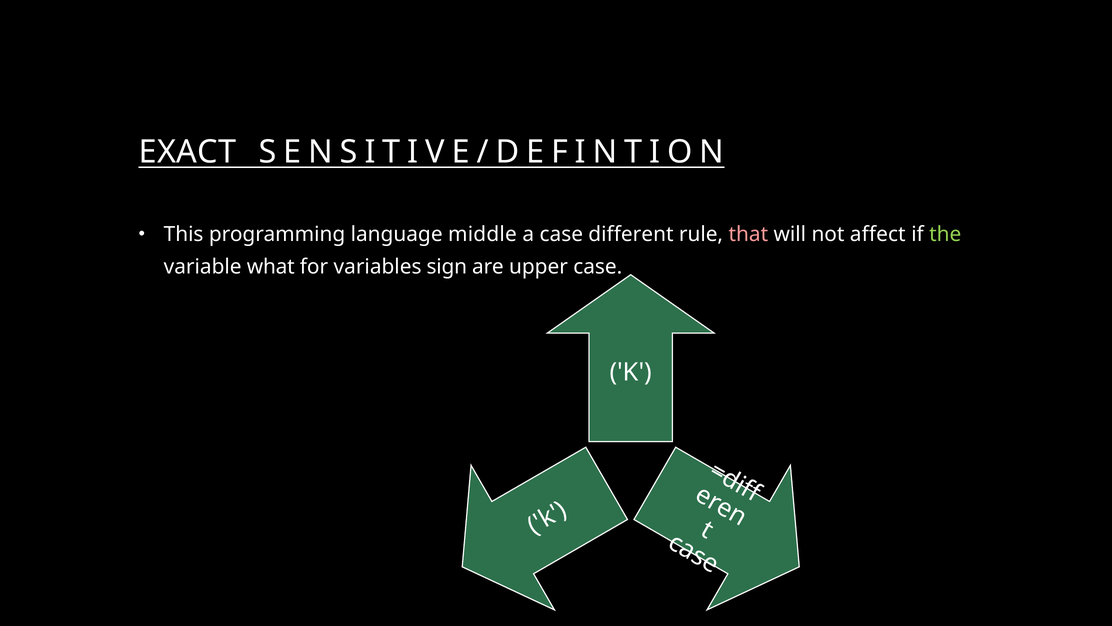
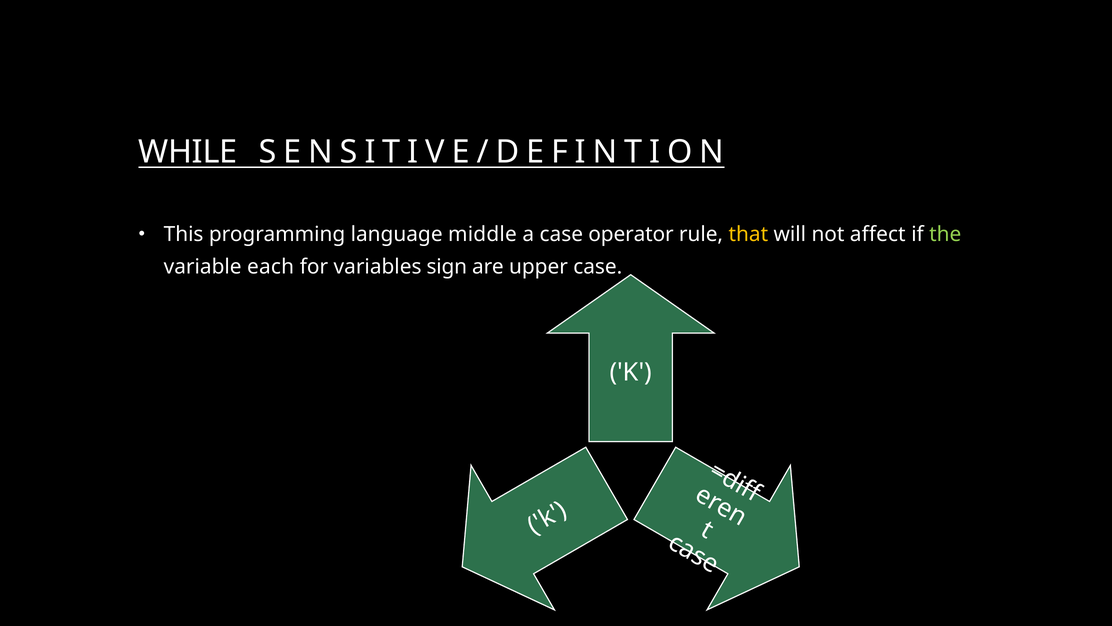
EXACT: EXACT -> WHILE (188, 152)
different: different -> operator (631, 234)
that colour: pink -> yellow (748, 234)
what: what -> each (271, 267)
